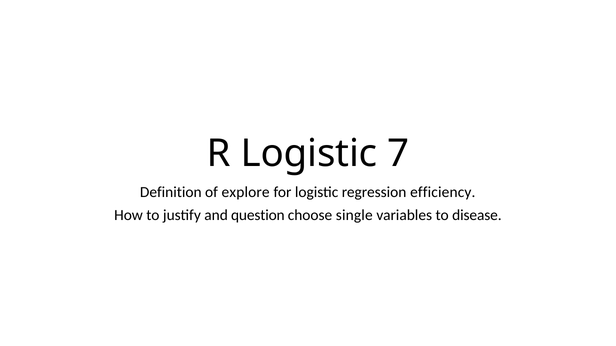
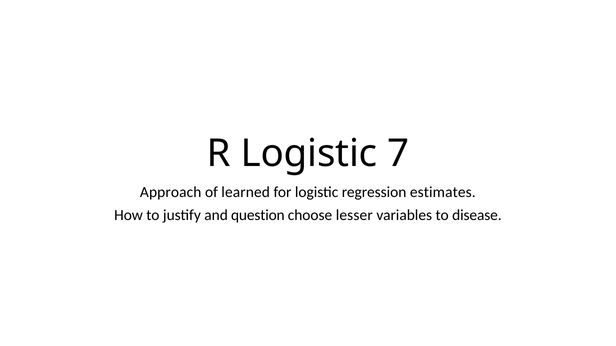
Definition: Definition -> Approach (171, 193)
explore: explore -> learned (246, 193)
efficiency: efficiency -> estimates (443, 193)
single: single -> lesser (354, 216)
